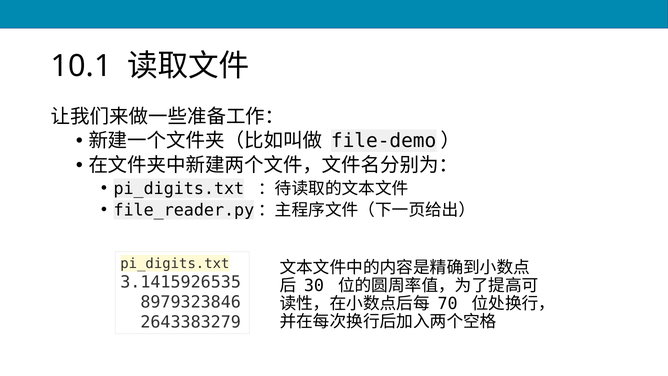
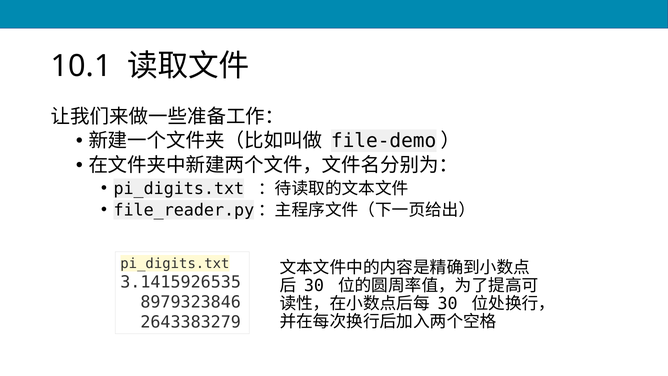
70: 70 -> 30 (448, 303)
